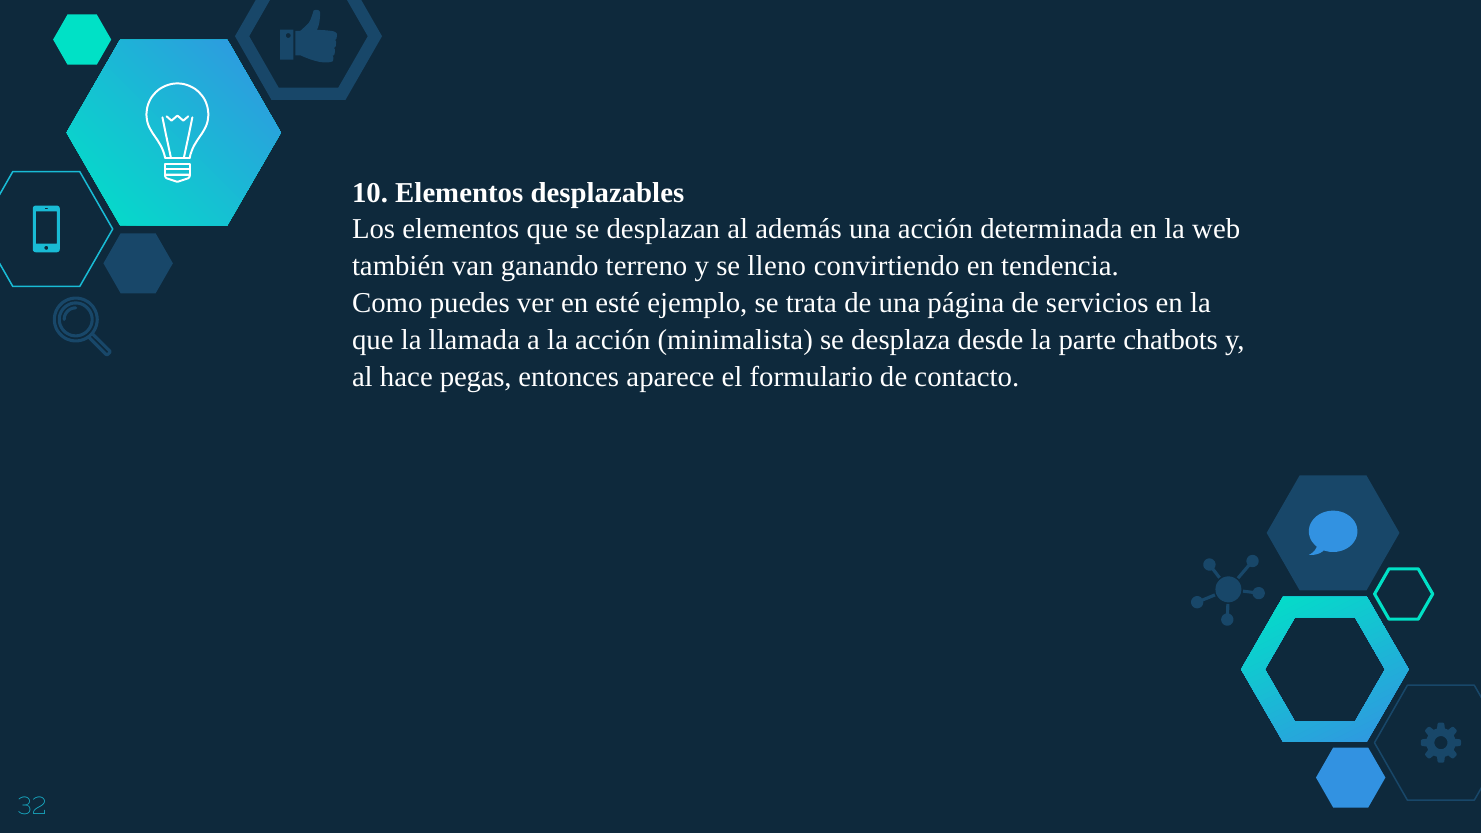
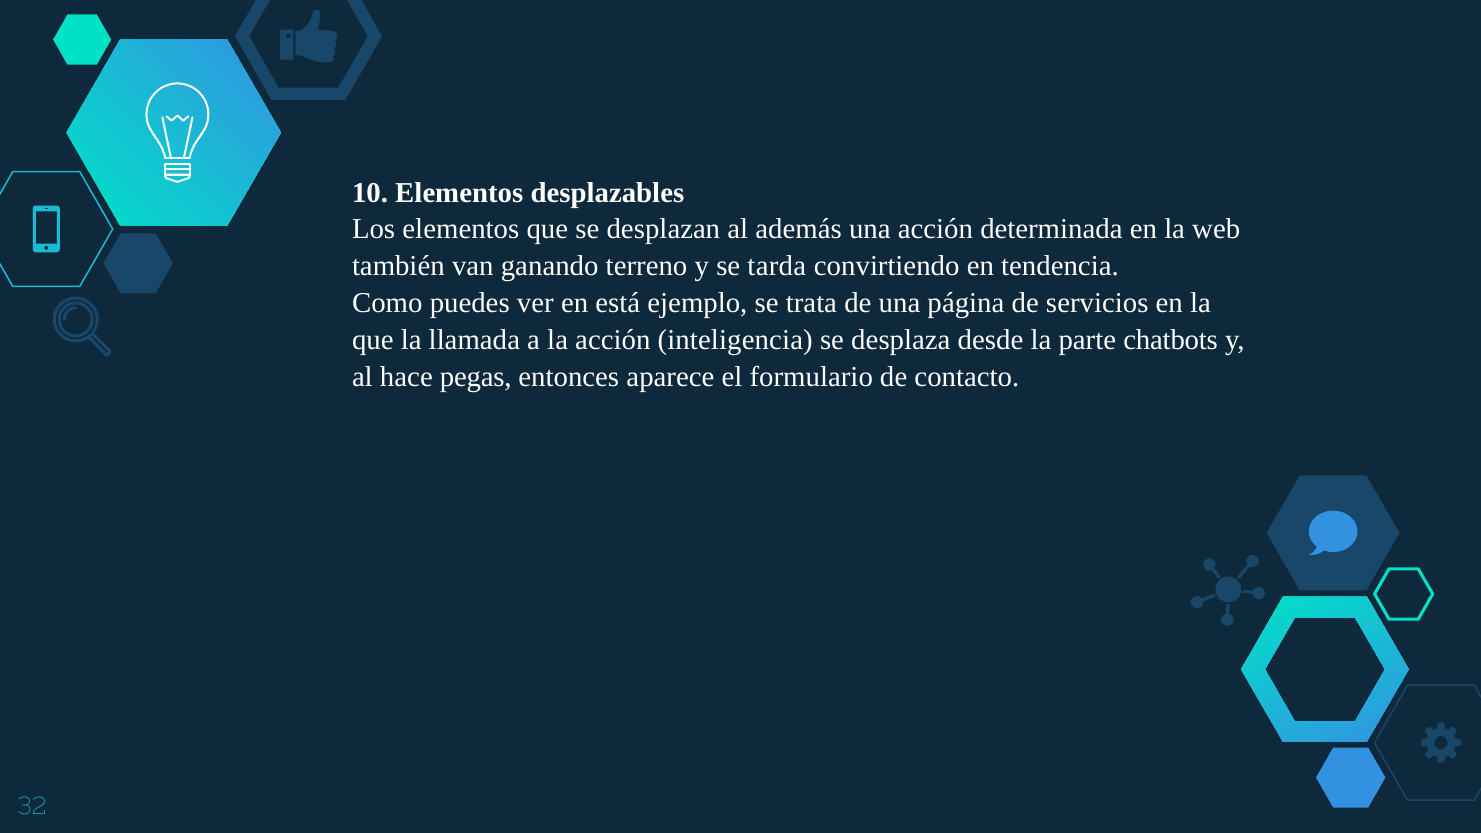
lleno: lleno -> tarda (777, 266)
esté: esté -> está (618, 303)
minimalista: minimalista -> inteligencia (735, 340)
